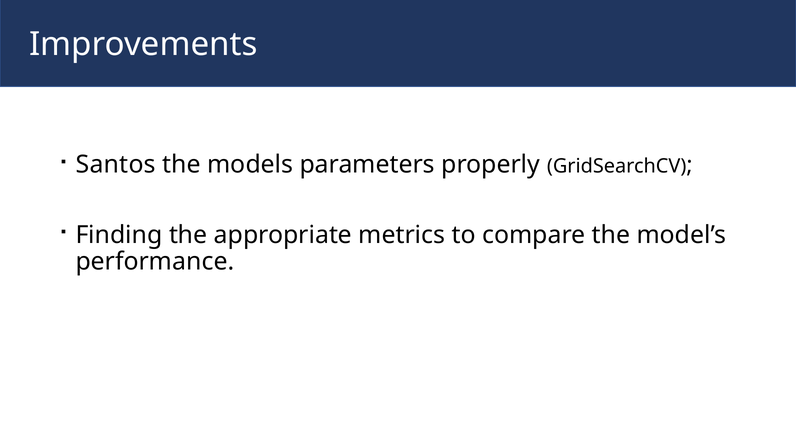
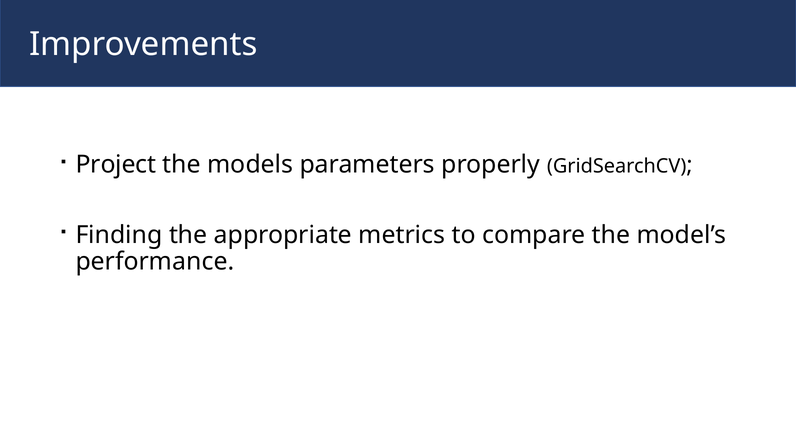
Santos: Santos -> Project (116, 164)
